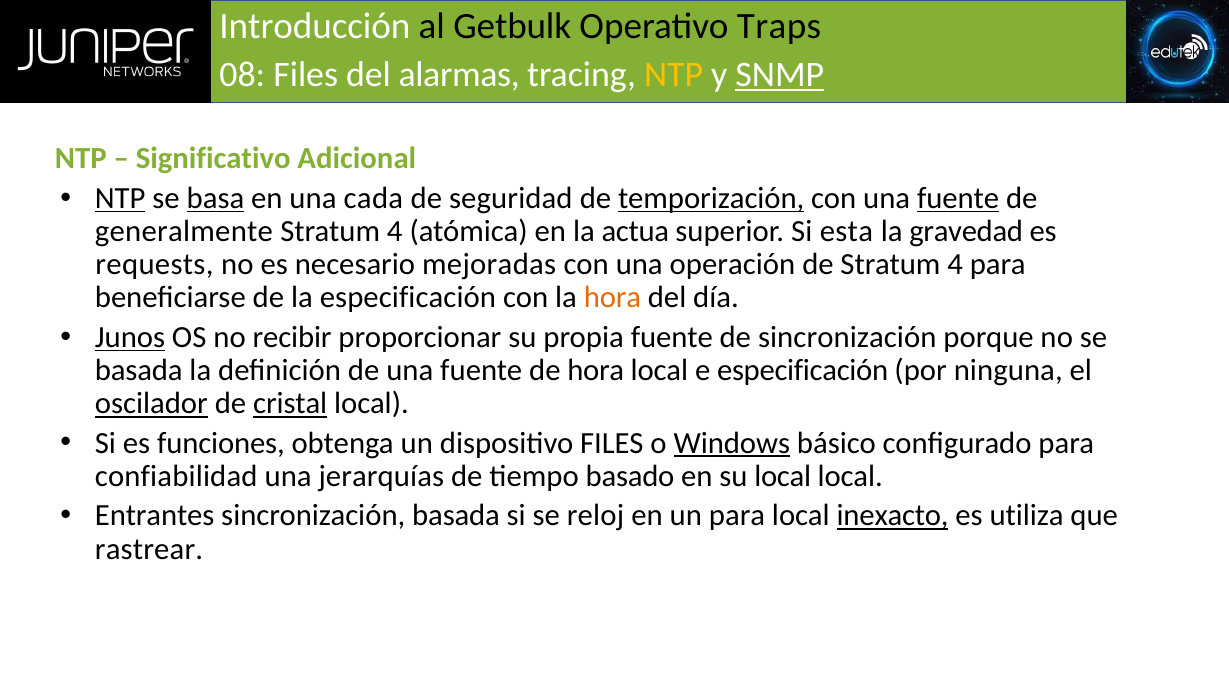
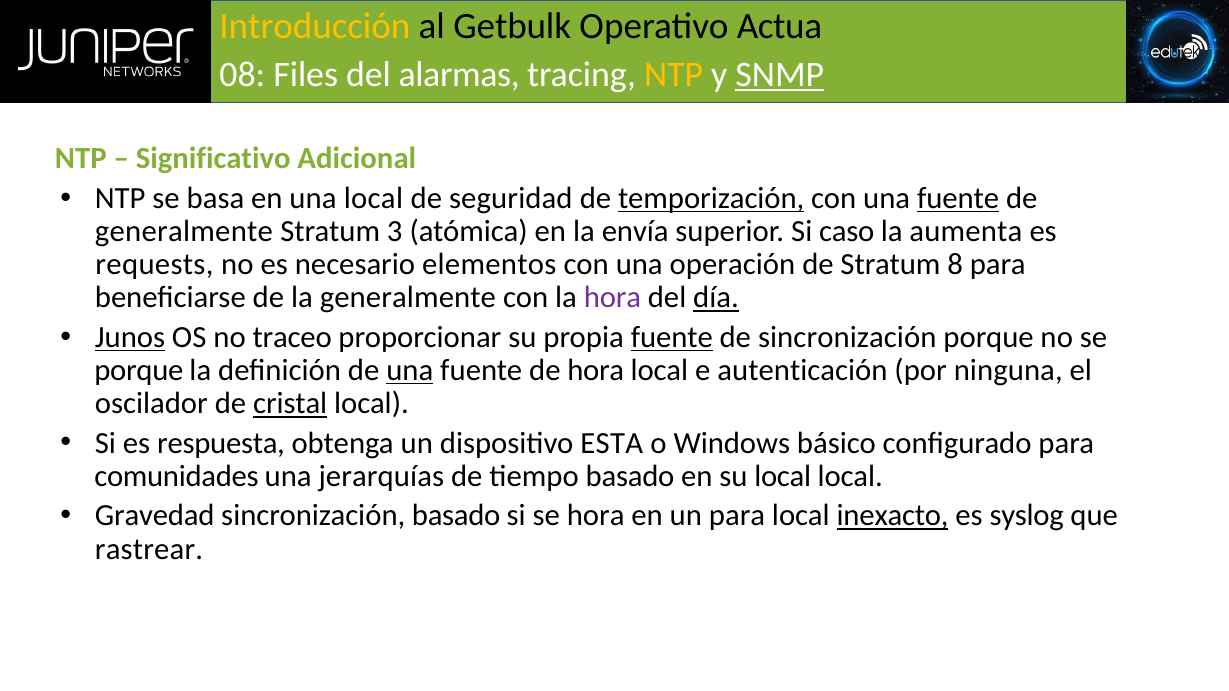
Introducción colour: white -> yellow (315, 27)
Traps: Traps -> Actua (779, 27)
NTP underline: present -> none (120, 198)
basa underline: present -> none (216, 198)
una cada: cada -> local (373, 198)
4: 4 -> 3 (395, 231)
actua: actua -> envía (635, 231)
esta: esta -> caso (847, 231)
gravedad: gravedad -> aumenta (966, 231)
mejoradas: mejoradas -> elementos (489, 265)
de Stratum 4: 4 -> 8 (955, 265)
la especificación: especificación -> generalmente (408, 298)
hora colour: orange -> purple (612, 298)
día underline: none -> present (716, 298)
recibir: recibir -> traceo (292, 337)
fuente underline: none -> present (672, 337)
basada: basada -> porque (139, 371)
una underline: none -> present (410, 371)
e especificación: especificación -> autenticación (802, 371)
oscilador underline: present -> none (151, 404)
funciones: funciones -> respuesta (221, 443)
dispositivo FILES: FILES -> ESTA (612, 443)
Windows underline: present -> none (732, 443)
confiabilidad: confiabilidad -> comunidades (176, 476)
Entrantes: Entrantes -> Gravedad (155, 516)
sincronización basada: basada -> basado (456, 516)
se reloj: reloj -> hora (596, 516)
utiliza: utiliza -> syslog (1027, 516)
